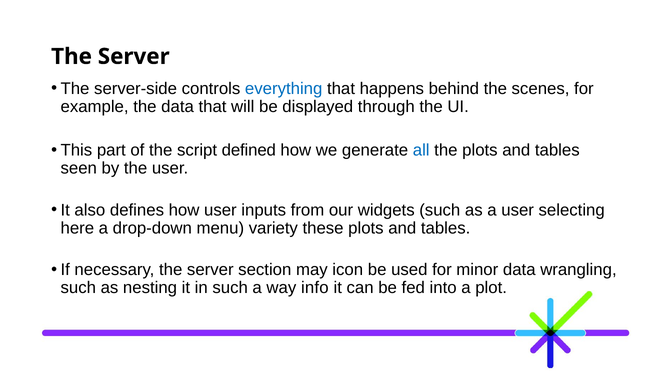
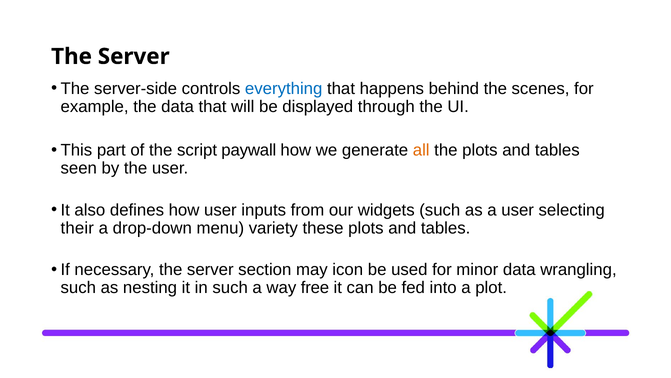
defined: defined -> paywall (249, 150)
all colour: blue -> orange (421, 150)
here: here -> their (77, 228)
info: info -> free (315, 287)
